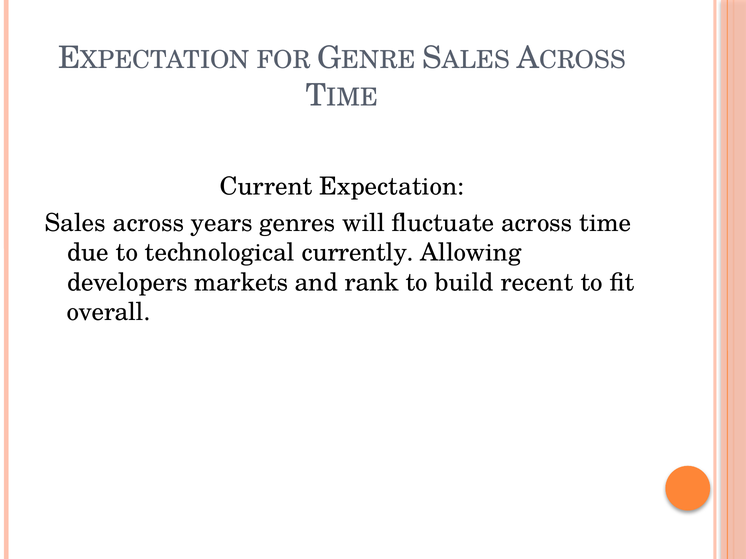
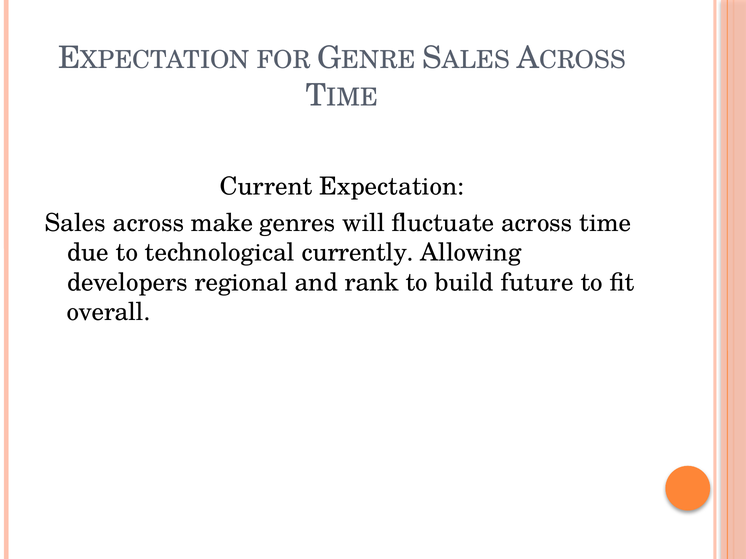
years: years -> make (222, 223)
markets: markets -> regional (241, 283)
recent: recent -> future (537, 283)
